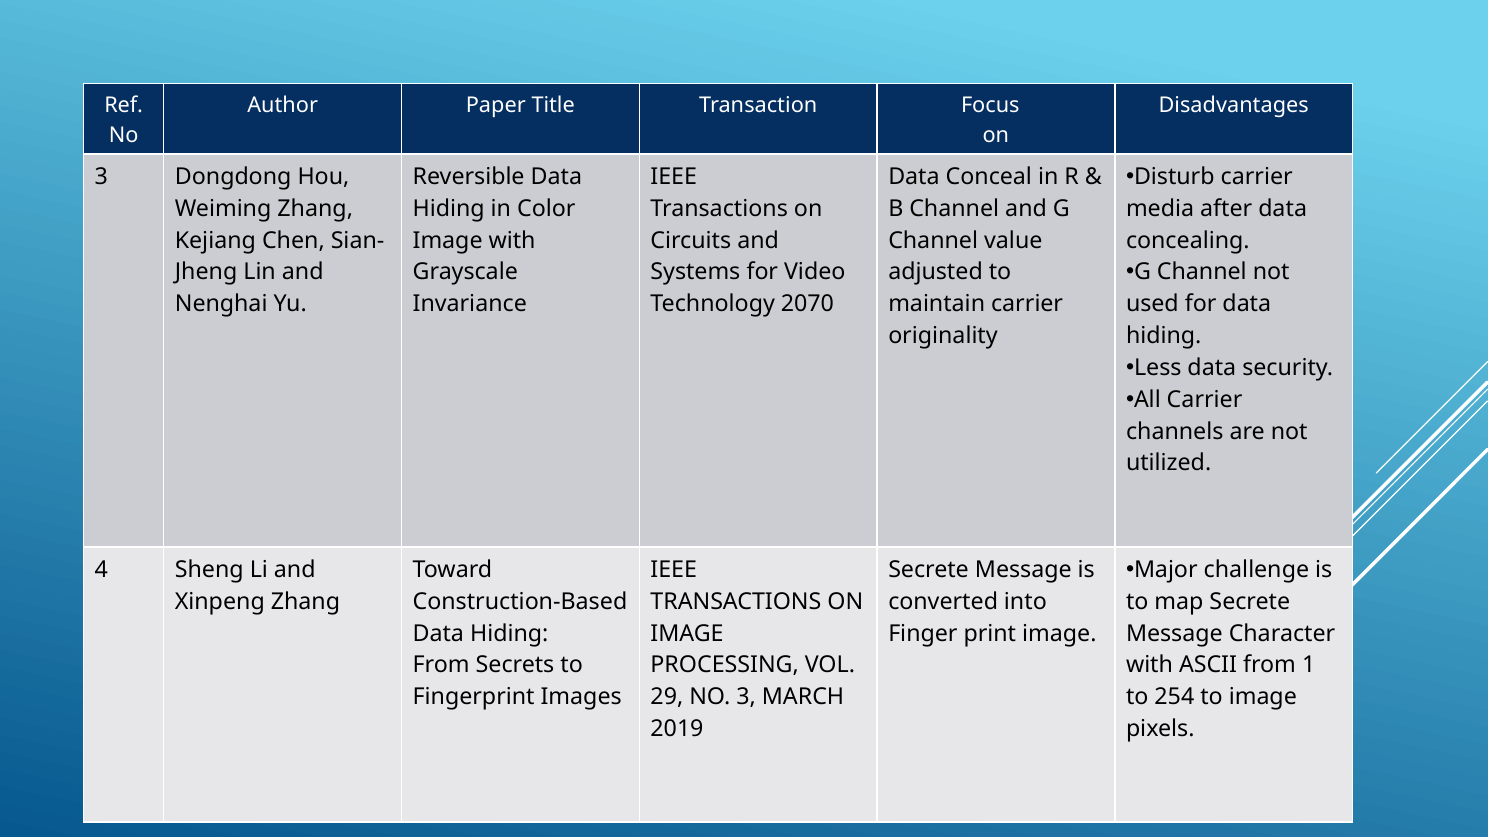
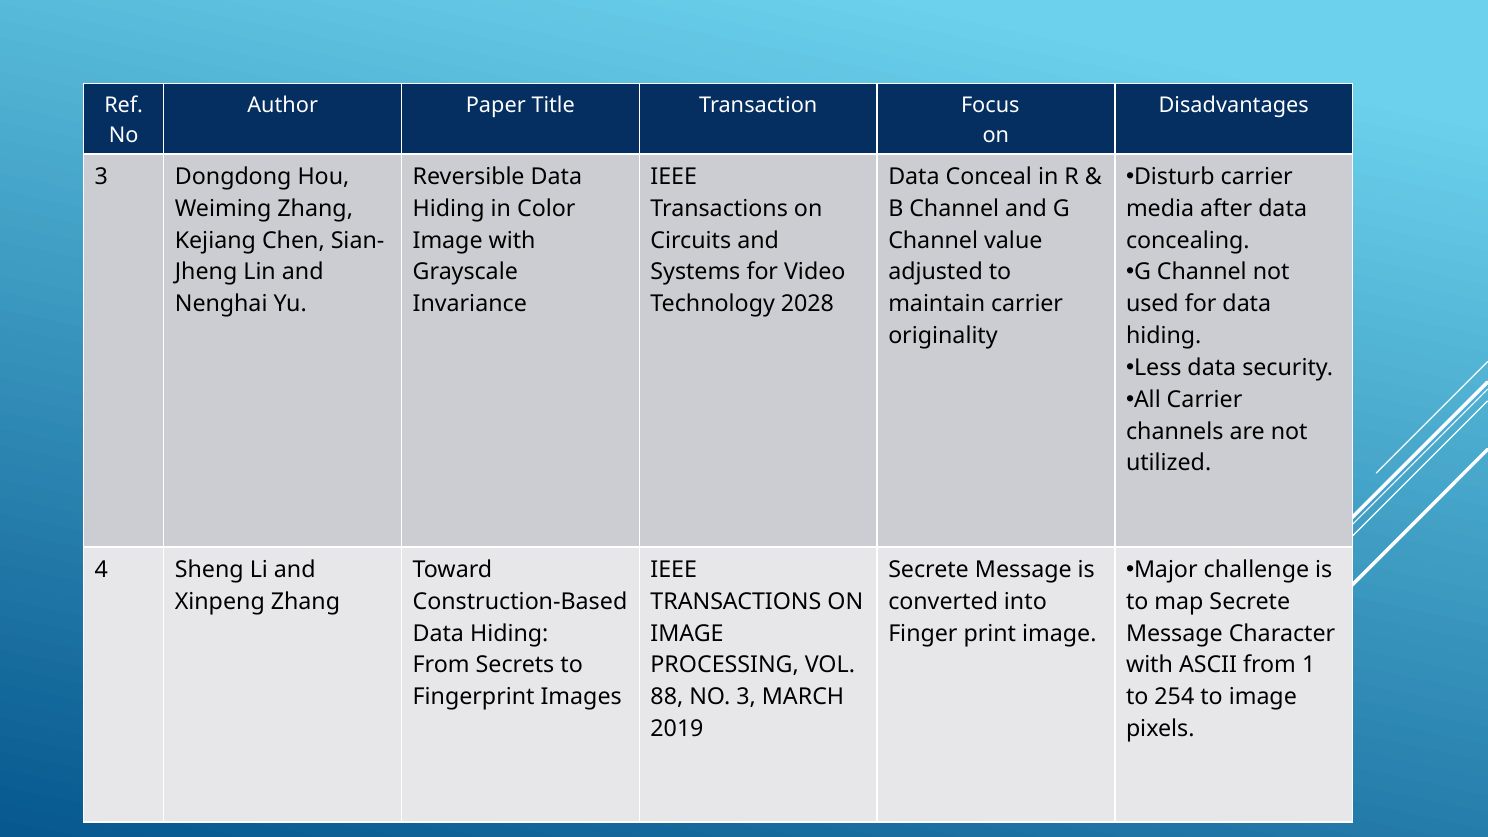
2070: 2070 -> 2028 (807, 304)
29: 29 -> 88 (667, 697)
